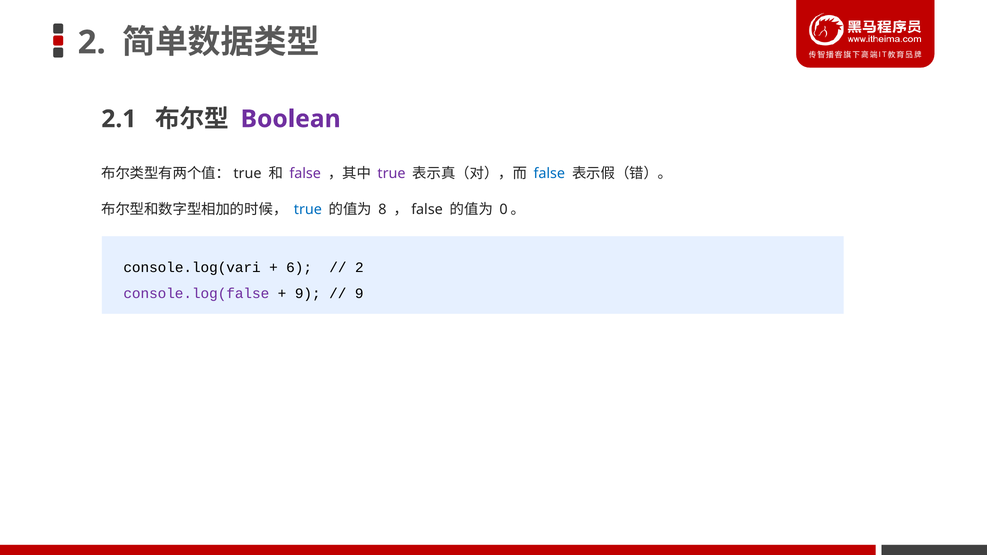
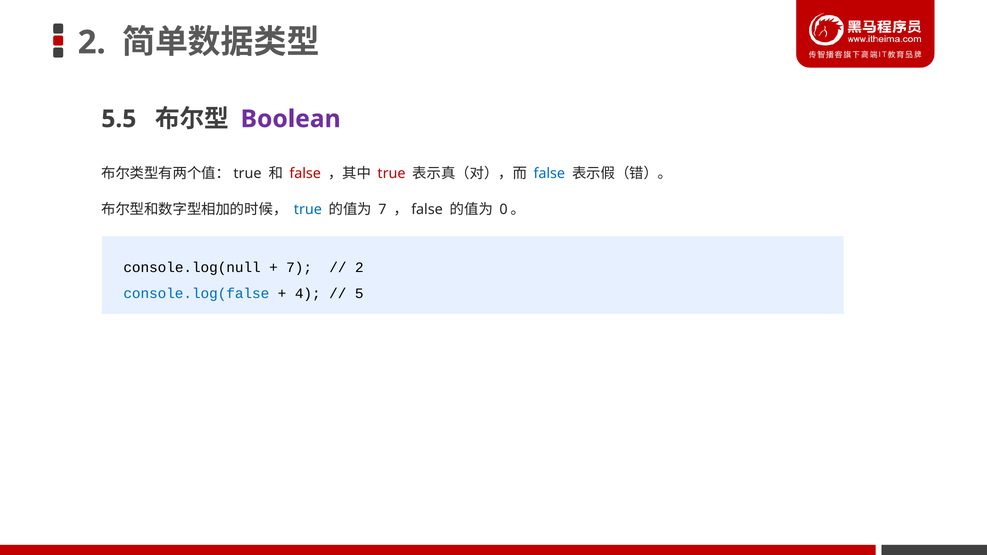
2.1: 2.1 -> 5.5 (119, 119)
false colour: purple -> red (305, 173)
true colour: purple -> red (391, 173)
8: 8 -> 7 (382, 210)
console.log(vari: console.log(vari -> console.log(null (192, 268)
6: 6 -> 7 (299, 268)
console.log(false colour: purple -> blue (196, 293)
9: 9 -> 4 (308, 293)
9: 9 -> 5 (359, 293)
